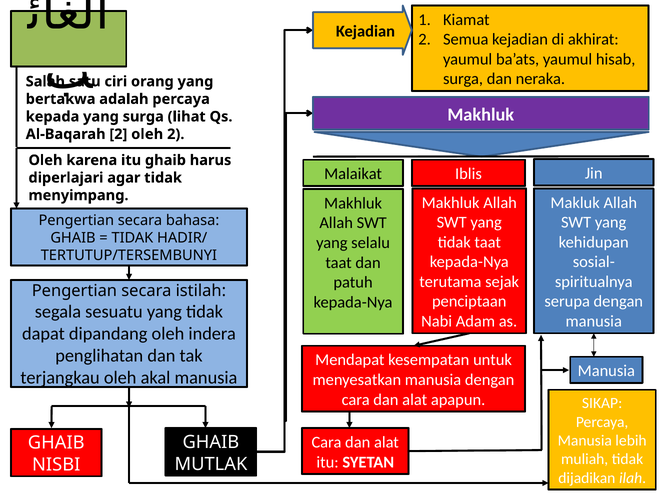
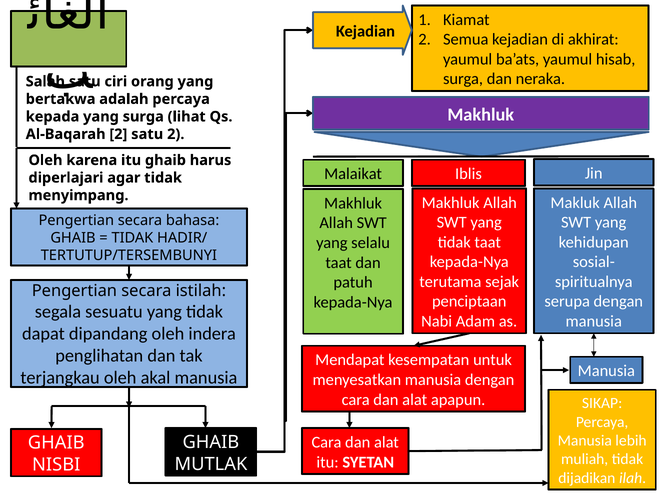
2 oleh: oleh -> satu (147, 134)
